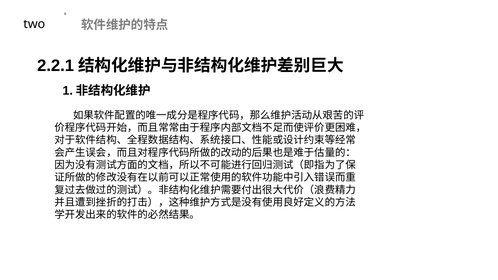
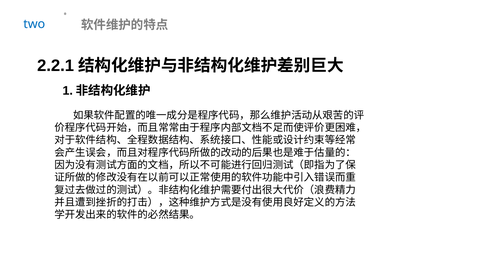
two colour: black -> blue (34, 24)
